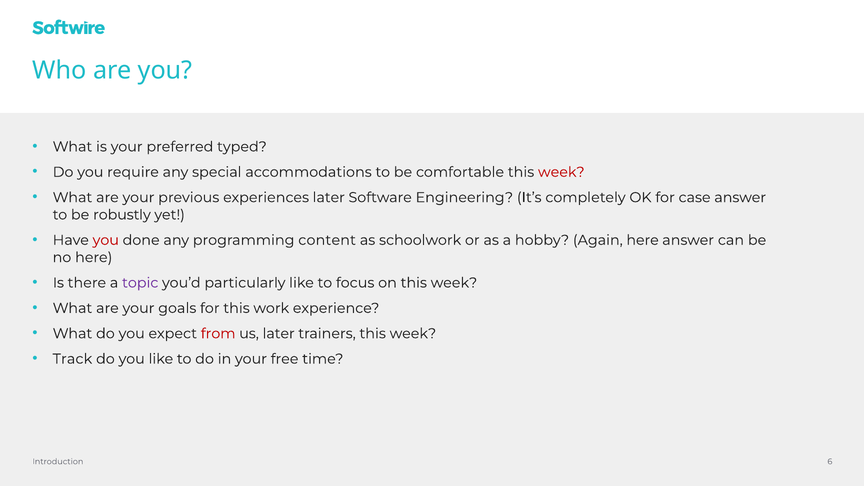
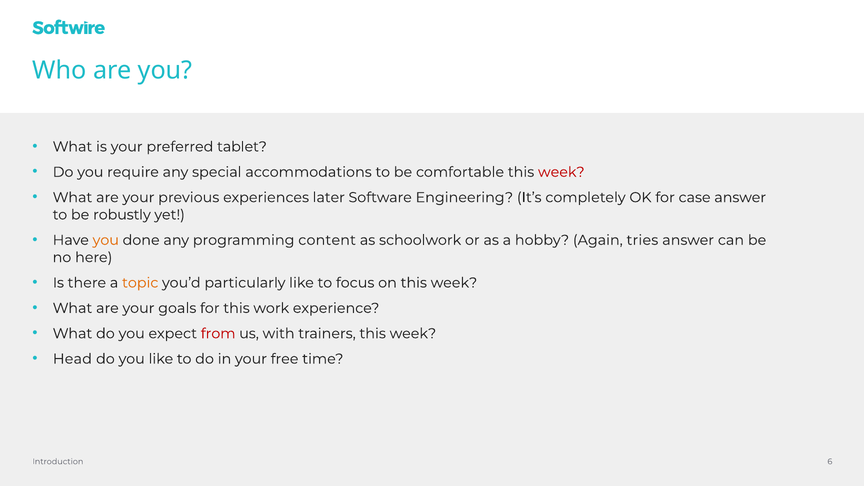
typed: typed -> tablet (242, 147)
you colour: red -> orange (106, 240)
Again here: here -> tries (642, 240)
topic colour: purple -> orange (140, 283)
us later: later -> with (279, 334)
Track: Track -> Head (72, 359)
